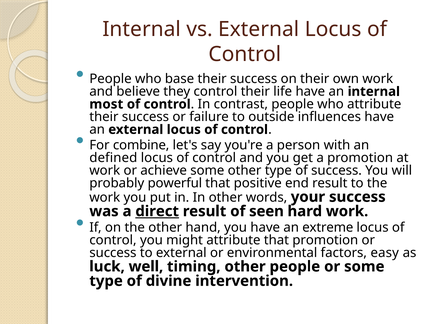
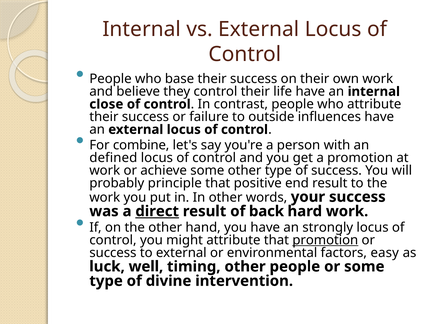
most: most -> close (106, 104)
powerful: powerful -> principle (175, 183)
seen: seen -> back (266, 211)
extreme: extreme -> strongly (328, 227)
promotion underline: none -> present (325, 240)
